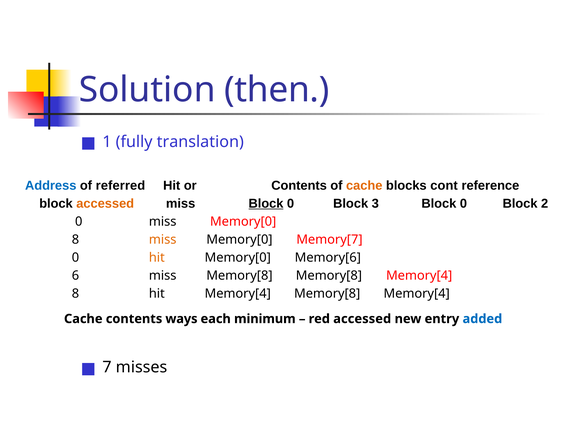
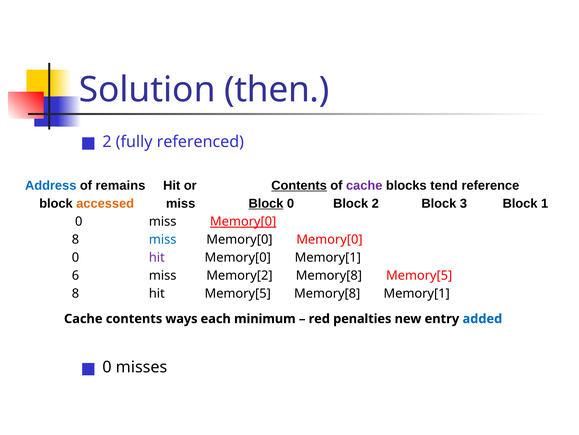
1: 1 -> 2 (107, 141)
translation: translation -> referenced (200, 141)
referred: referred -> remains (120, 185)
Contents underline: none -> present (299, 185)
cache colour: orange -> purple (364, 185)
cont: cont -> tend (444, 185)
Block 3: 3 -> 2 (375, 203)
0: 0 -> 3 (463, 203)
2: 2 -> 1 (545, 203)
Memory[0 underline: none -> present (243, 221)
miss colour: orange -> blue (163, 239)
Memory[0 Memory[7: Memory[7 -> Memory[0 (329, 239)
hit colour: orange -> purple (157, 257)
Memory[0 Memory[6: Memory[6 -> Memory[1 (328, 257)
miss Memory[8: Memory[8 -> Memory[2 (239, 275)
Memory[4: Memory[4 -> Memory[5 (419, 275)
hit Memory[4: Memory[4 -> Memory[5 (238, 293)
Memory[4: Memory[4 -> Memory[1 (417, 293)
red accessed: accessed -> penalties (362, 318)
7: 7 -> 0 (107, 367)
